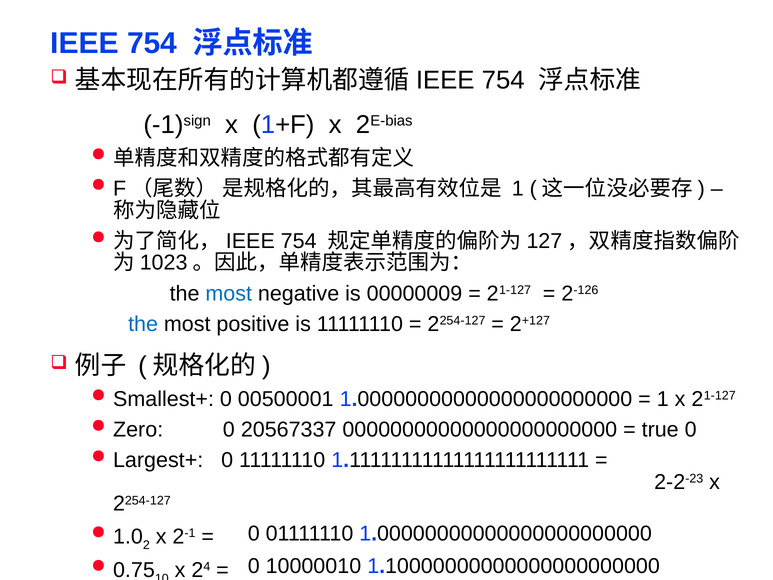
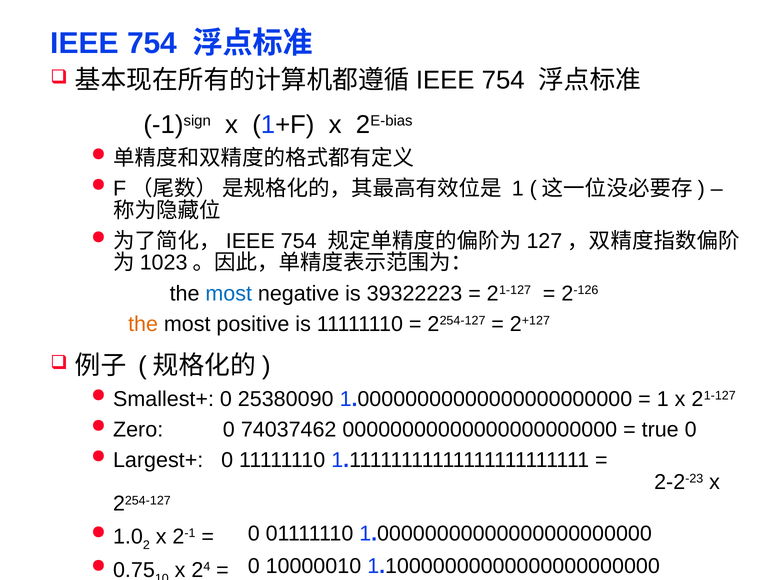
00000009: 00000009 -> 39322223 (414, 293)
the colour: blue -> orange (143, 324)
00500001: 00500001 -> 25380090 (286, 399)
20567337: 20567337 -> 74037462 (289, 429)
